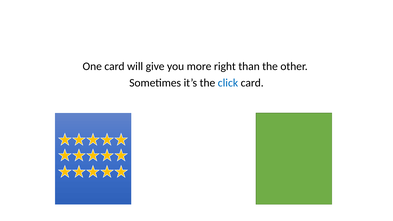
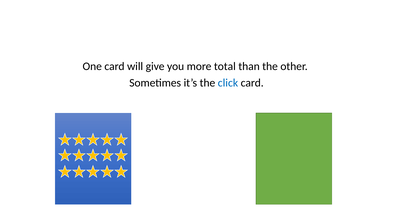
right: right -> total (225, 66)
